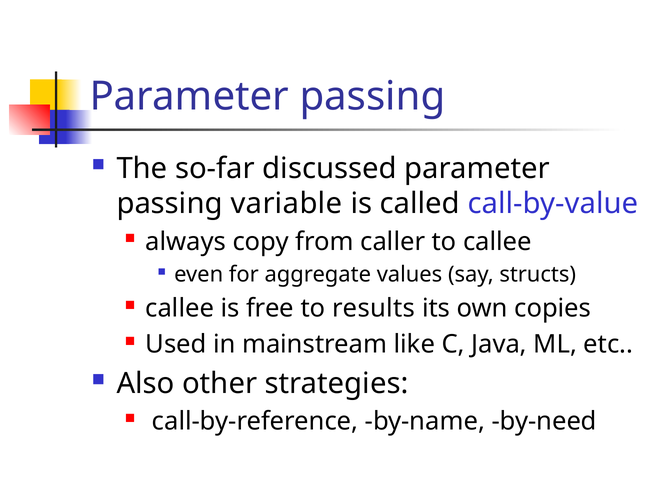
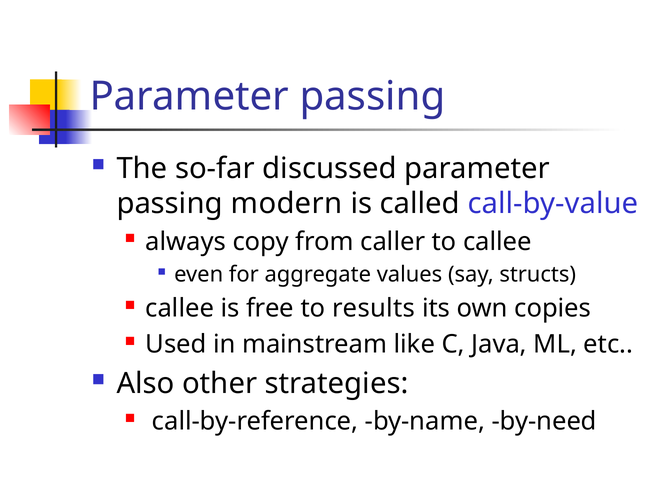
variable: variable -> modern (286, 203)
